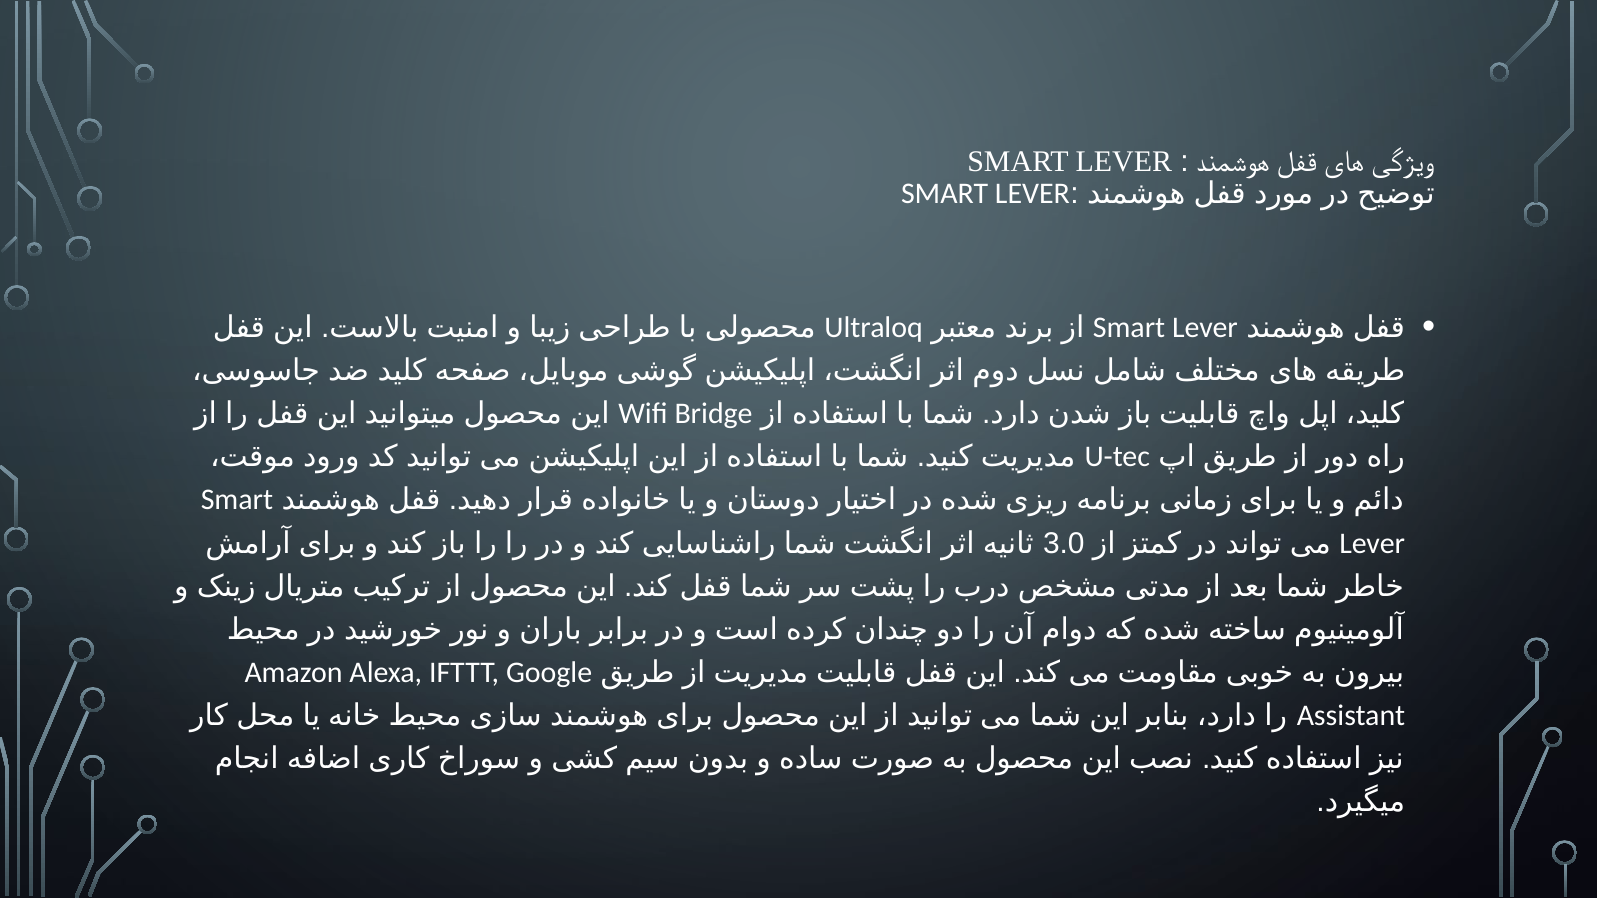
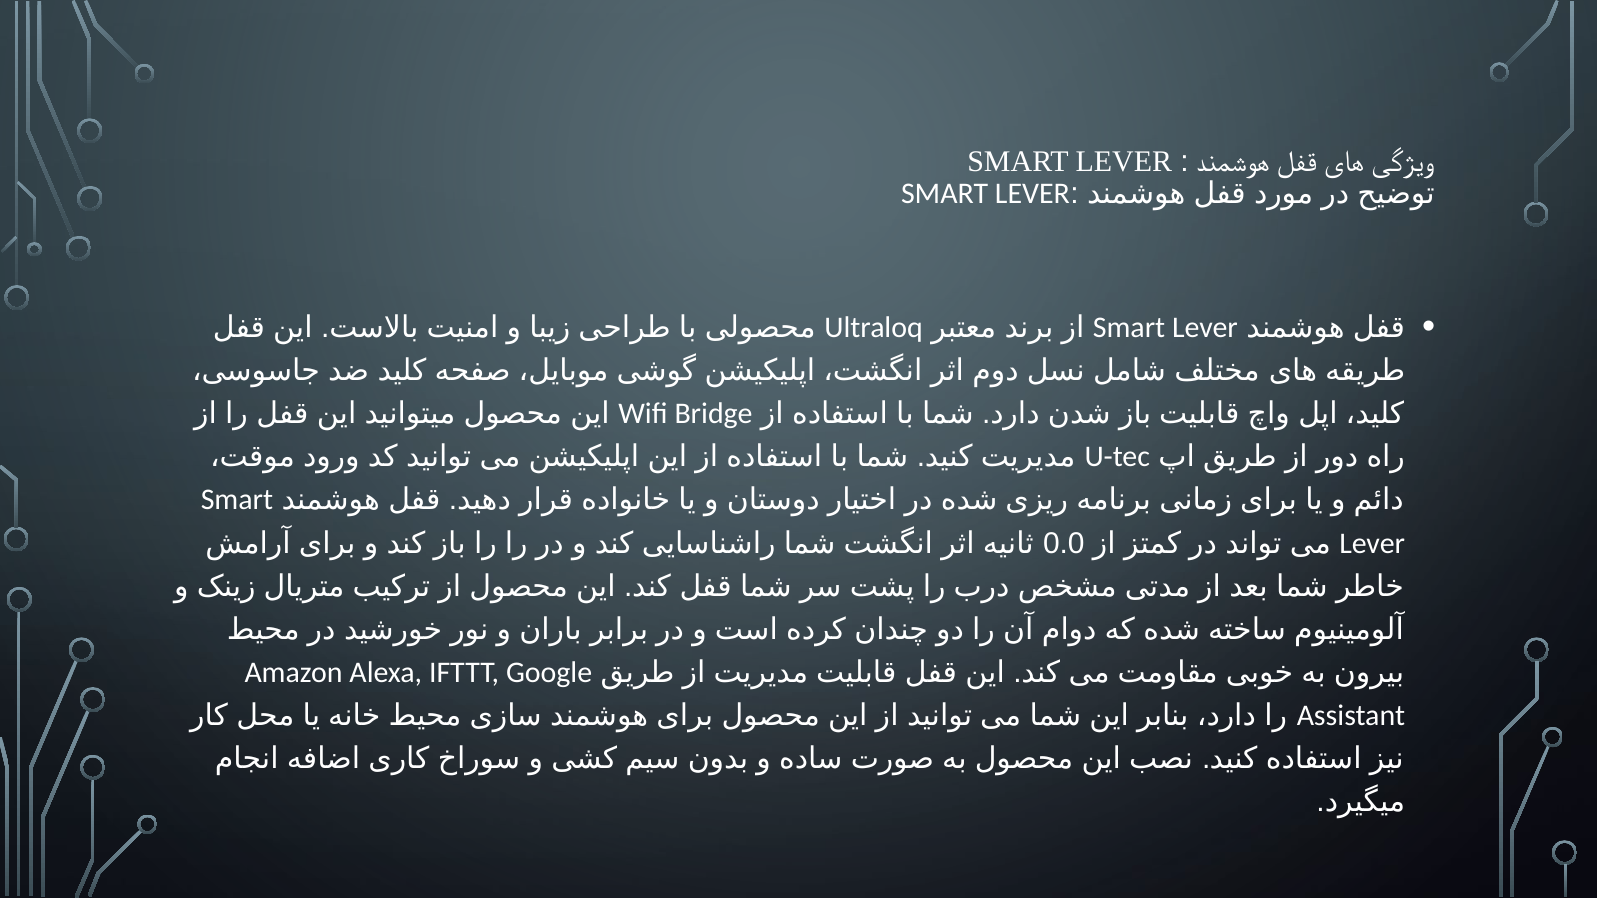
3.0: 3.0 -> 0.0 (1064, 543)
